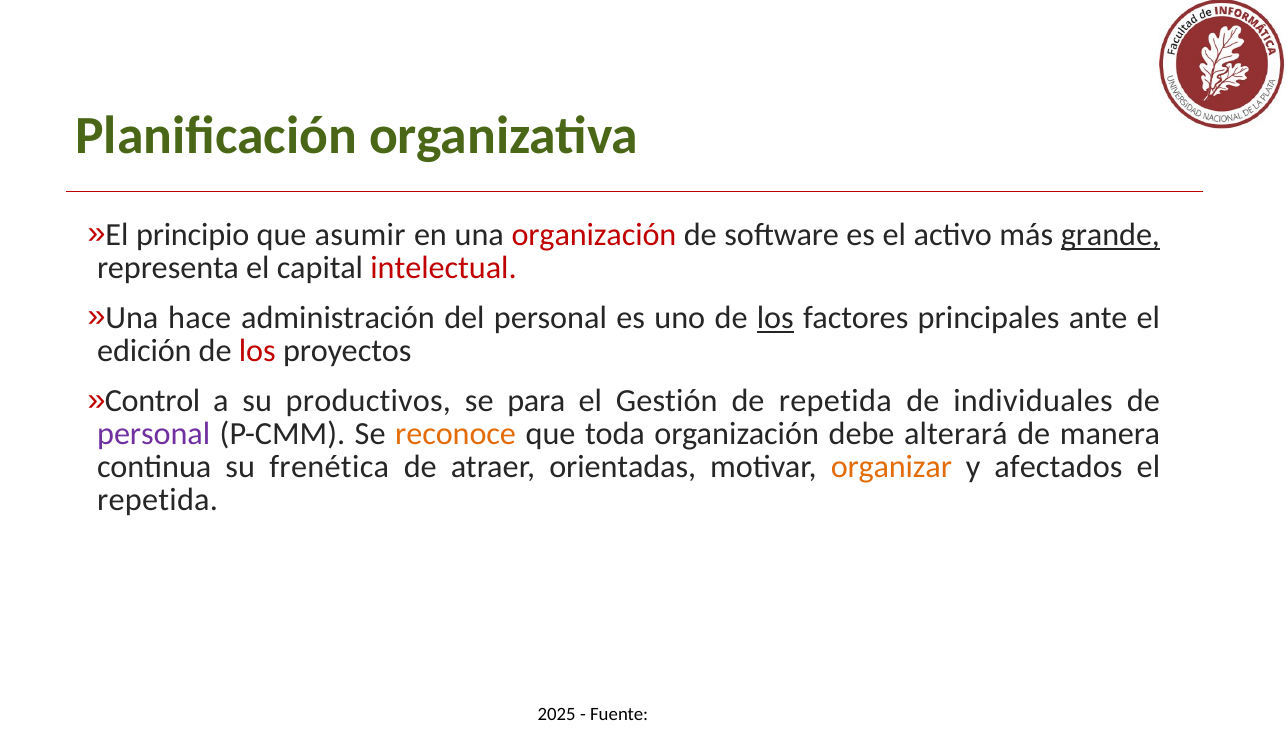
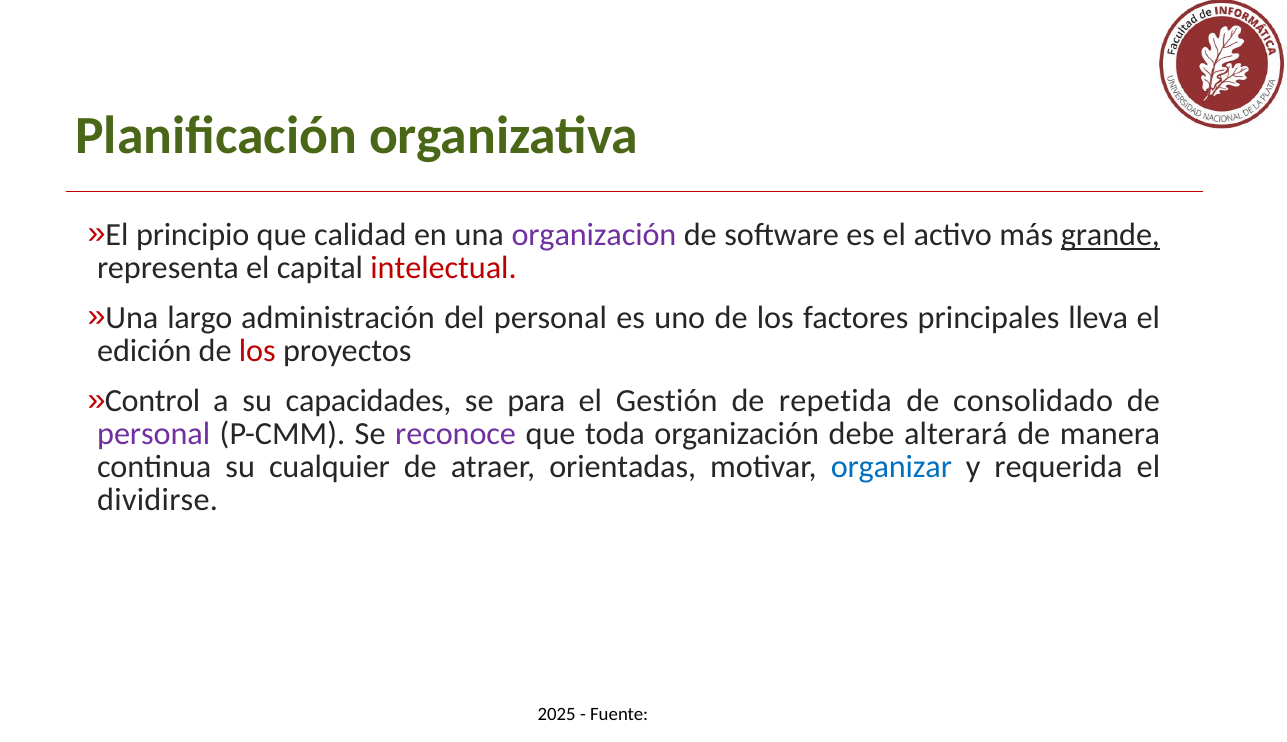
asumir: asumir -> calidad (360, 235)
organización colour: red -> purple (594, 235)
hace: hace -> largo (200, 318)
los underline: present -> none (775, 318)
ante: ante -> lleva (1098, 318)
productivos: productivos -> capacidades (369, 401)
individuales: individuales -> consolidado (1033, 401)
reconoce colour: orange -> purple (456, 434)
frenética: frenética -> cualquier (329, 467)
organizar colour: orange -> blue (891, 467)
afectados: afectados -> requerida (1059, 467)
repetida: repetida -> dividirse (158, 500)
